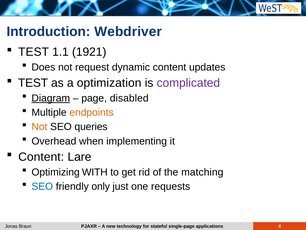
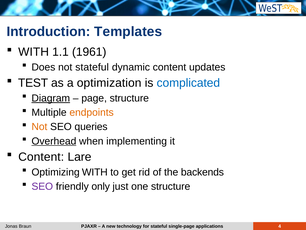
Webdriver: Webdriver -> Templates (128, 31)
TEST: TEST -> WITH (34, 52)
1921: 1921 -> 1961 (89, 52)
not request: request -> stateful (92, 67)
complicated colour: purple -> blue (188, 83)
page disabled: disabled -> structure (129, 98)
Overhead underline: none -> present (54, 141)
matching: matching -> backends (202, 172)
SEO colour: blue -> purple (42, 186)
one requests: requests -> structure (171, 186)
